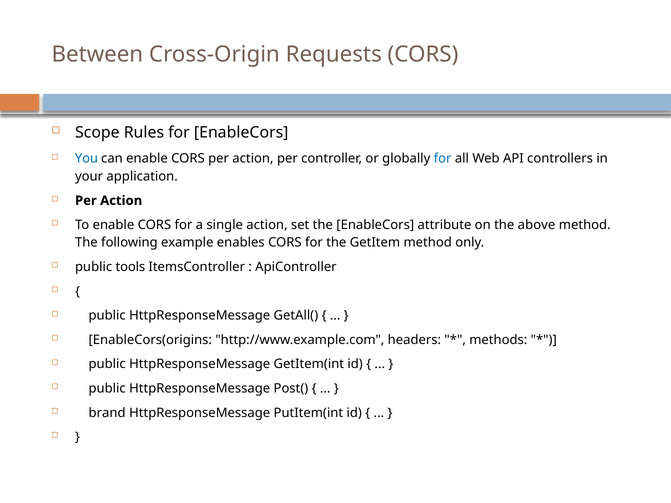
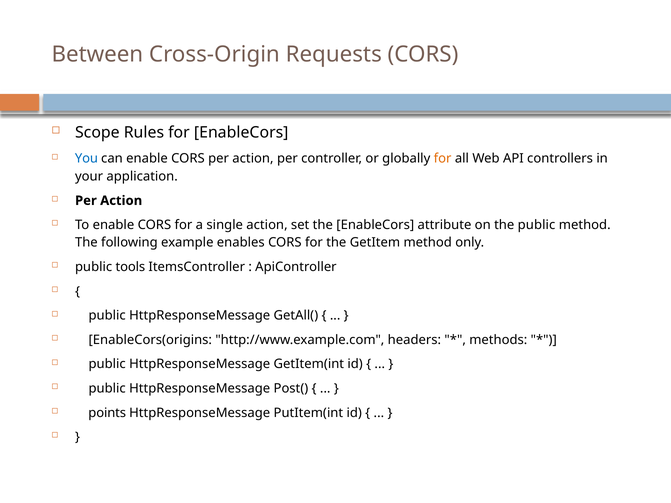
for colour: blue -> orange (443, 159)
the above: above -> public (537, 225)
brand: brand -> points (107, 413)
